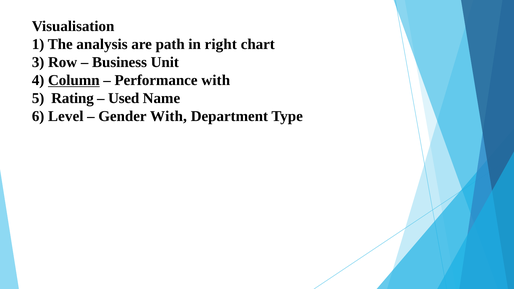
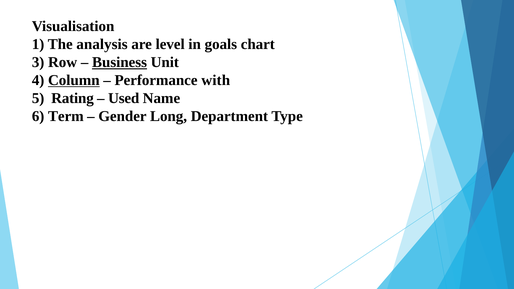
path: path -> level (170, 44)
right: right -> goals (221, 44)
Business underline: none -> present (120, 62)
Level: Level -> Term (66, 116)
Gender With: With -> Long (169, 116)
